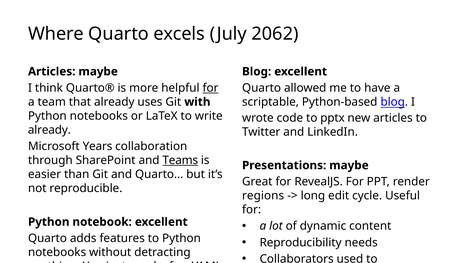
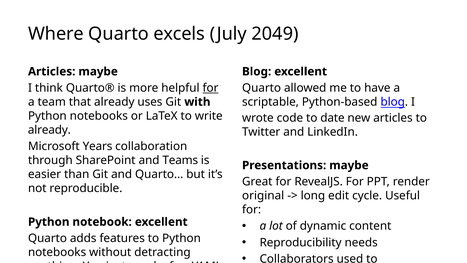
2062: 2062 -> 2049 (275, 34)
pptx: pptx -> date (332, 118)
Teams underline: present -> none (180, 160)
regions: regions -> original (263, 196)
